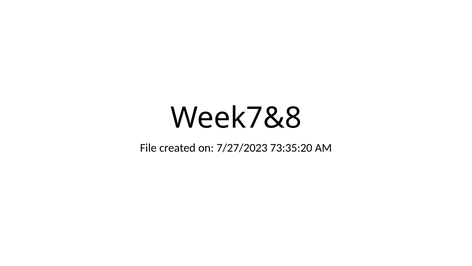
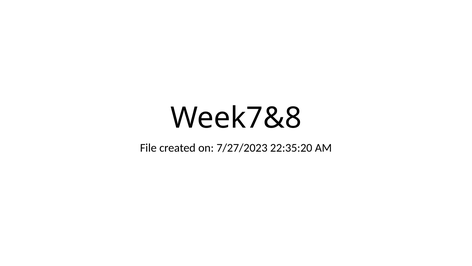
73:35:20: 73:35:20 -> 22:35:20 (291, 148)
